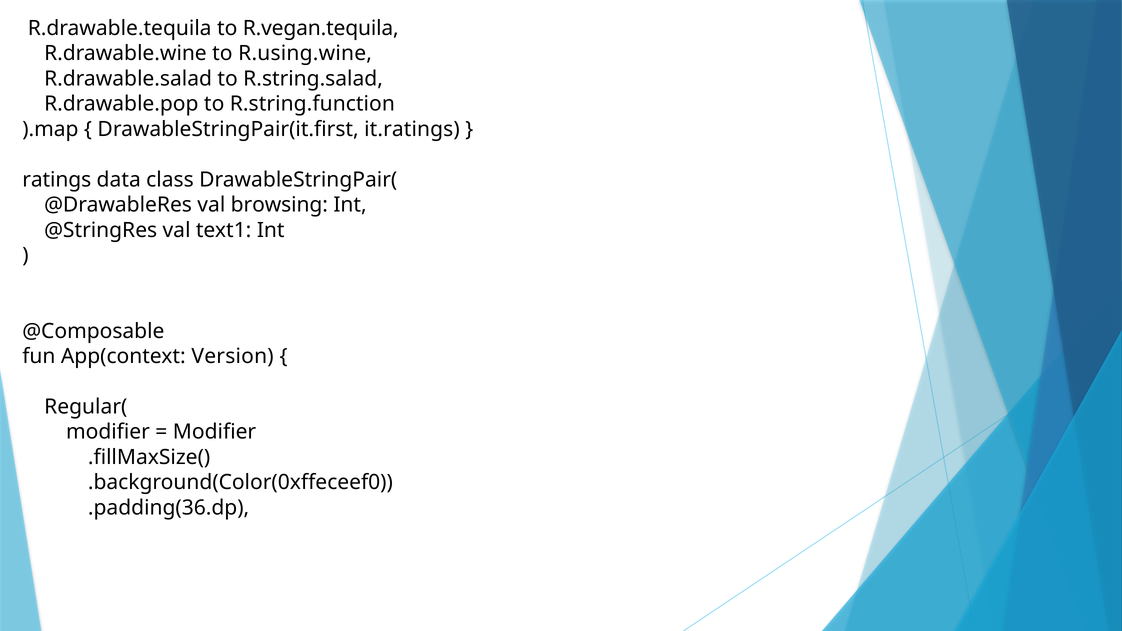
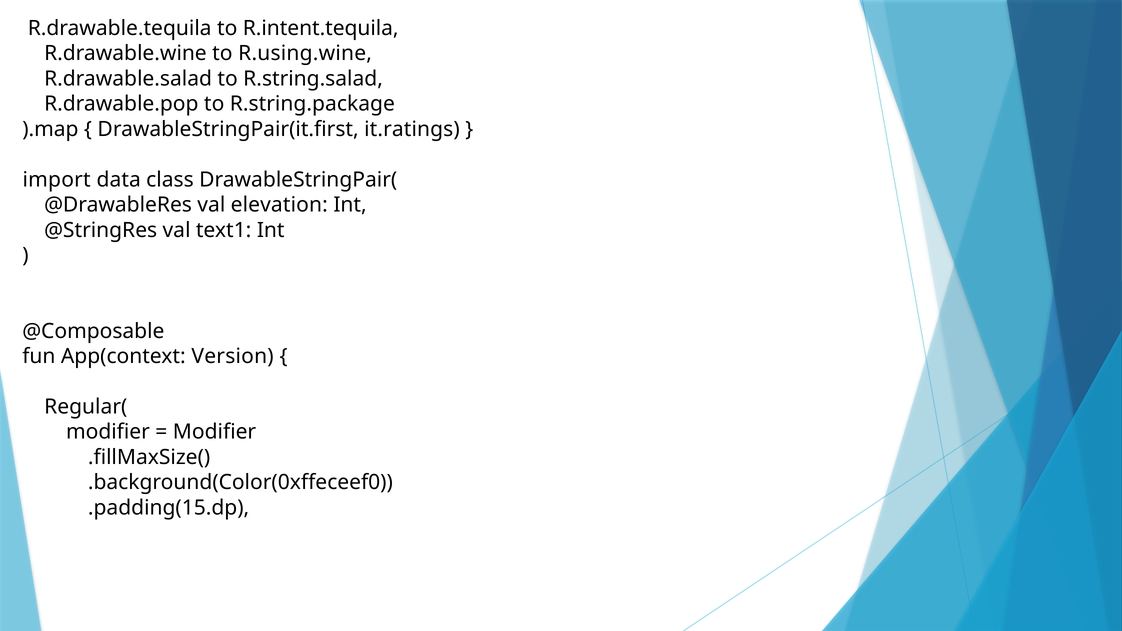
R.vegan.tequila: R.vegan.tequila -> R.intent.tequila (321, 28)
R.string.function: R.string.function -> R.string.package (312, 104)
ratings: ratings -> import (57, 180)
browsing: browsing -> elevation (279, 205)
.padding(36.dp: .padding(36.dp -> .padding(15.dp (169, 508)
